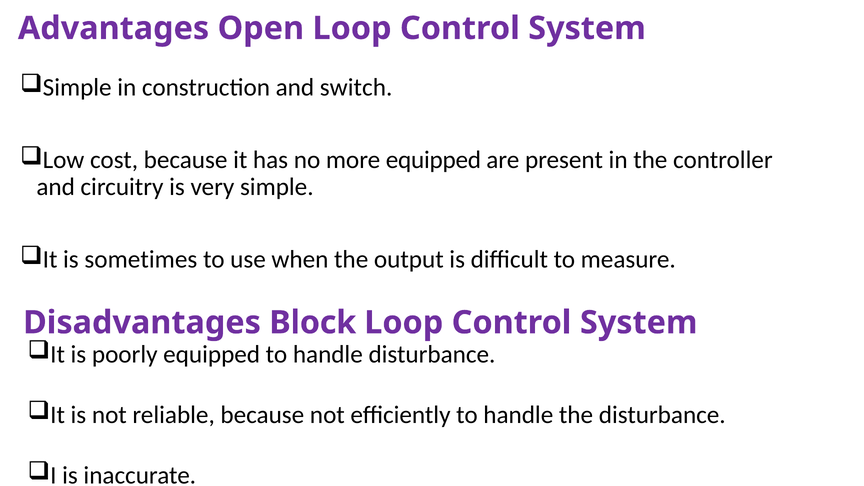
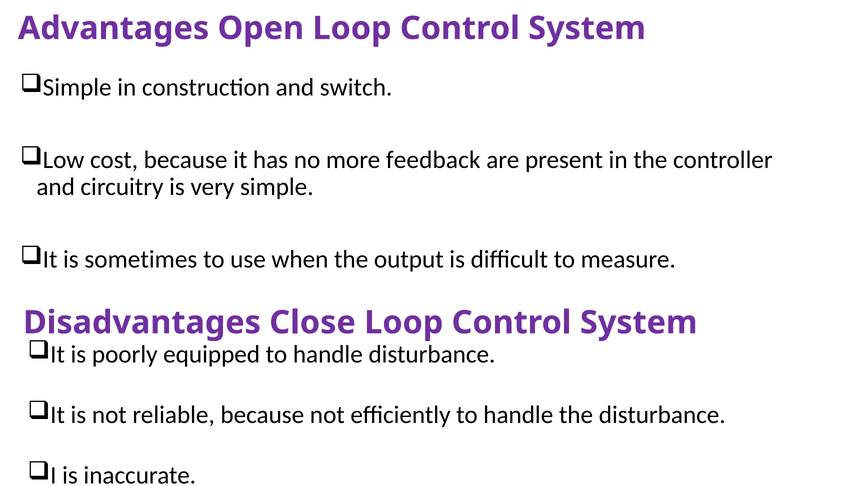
more equipped: equipped -> feedback (433, 160)
Block: Block -> Close (313, 323)
